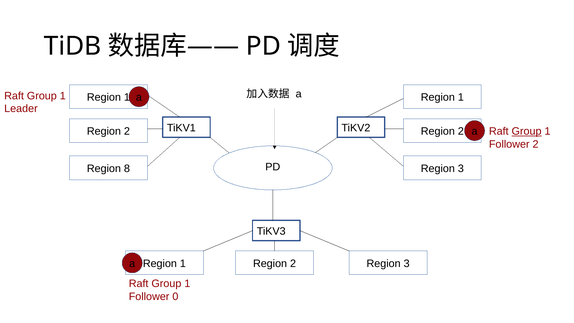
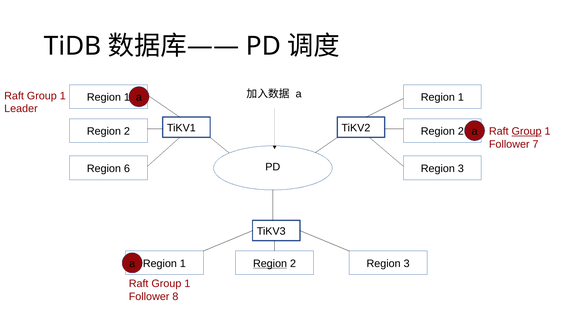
Follower 2: 2 -> 7 (536, 144)
8: 8 -> 6 (127, 169)
Region underline: none -> present (270, 263)
0: 0 -> 8 (175, 296)
